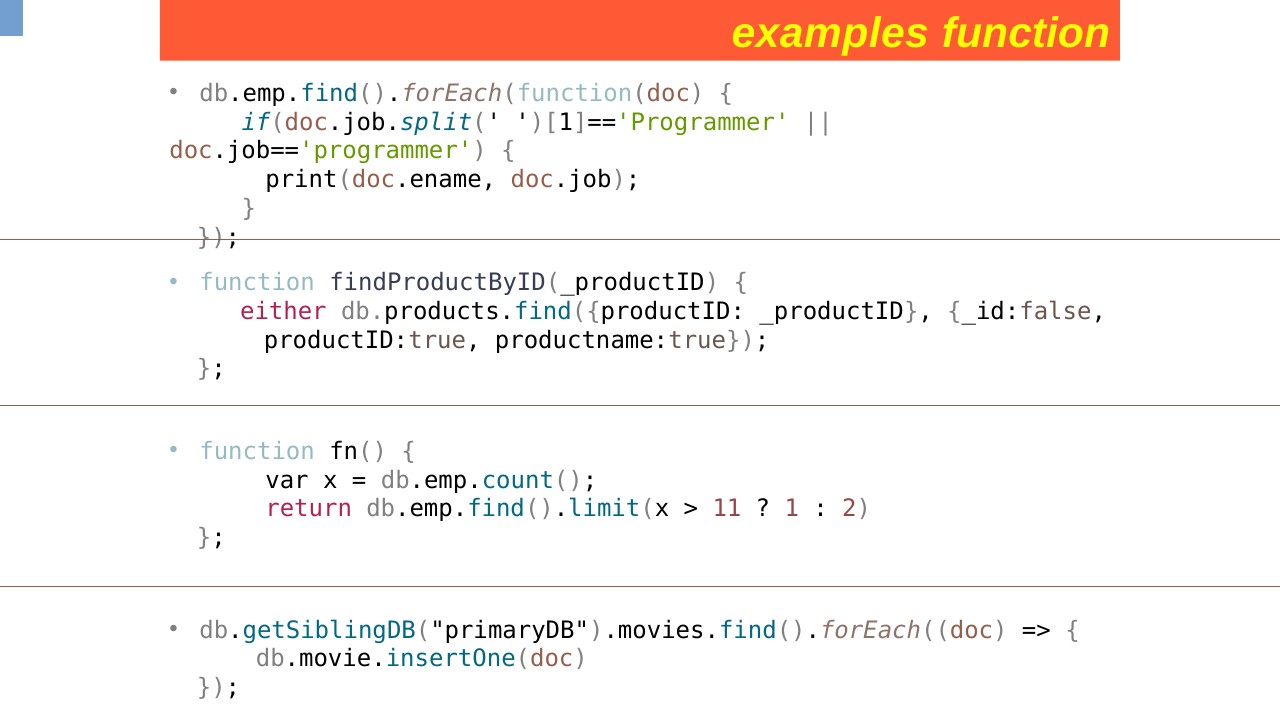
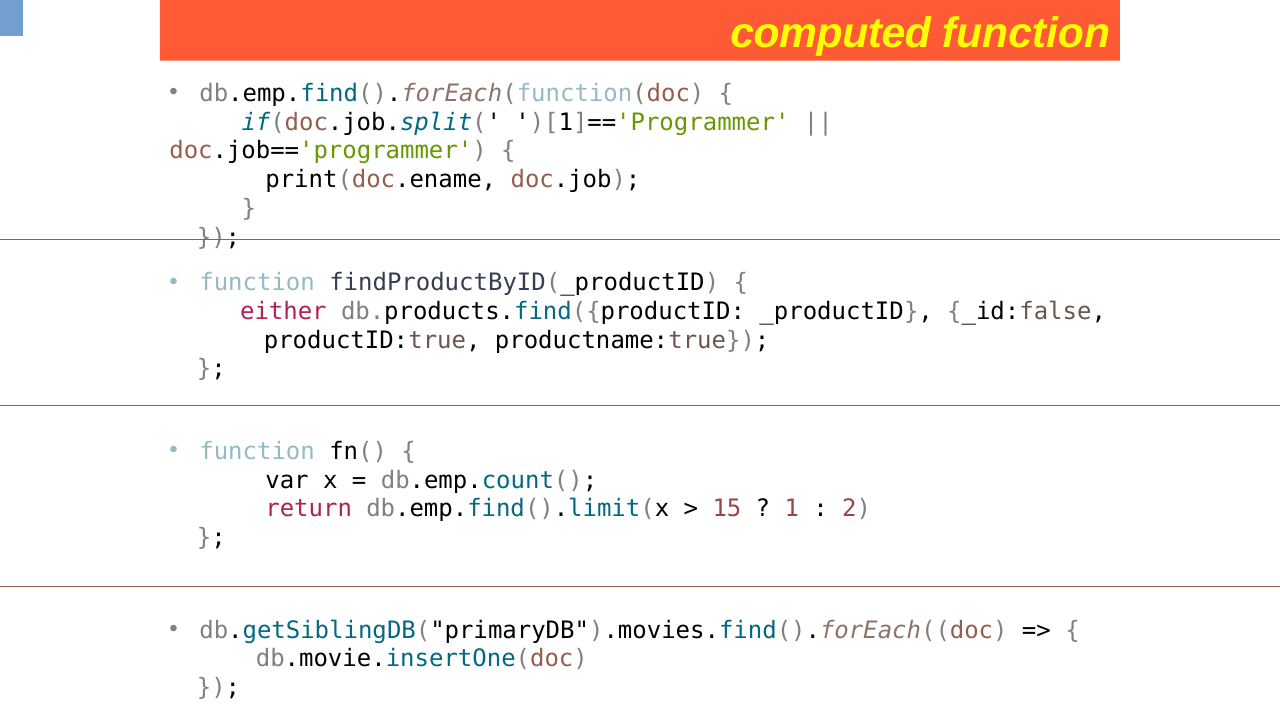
examples: examples -> computed (831, 33)
11: 11 -> 15 (727, 509)
